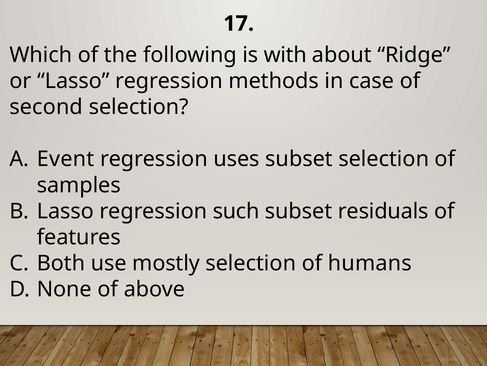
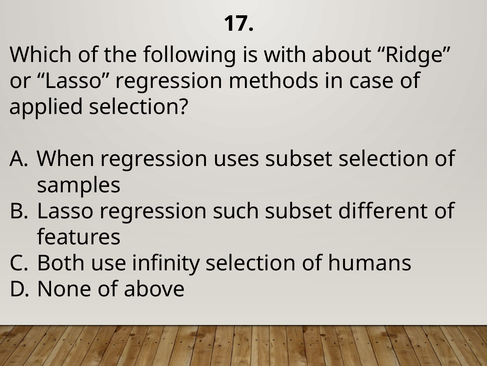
second: second -> applied (46, 107)
Event: Event -> When (66, 159)
residuals: residuals -> different (383, 211)
mostly: mostly -> infinity (166, 263)
